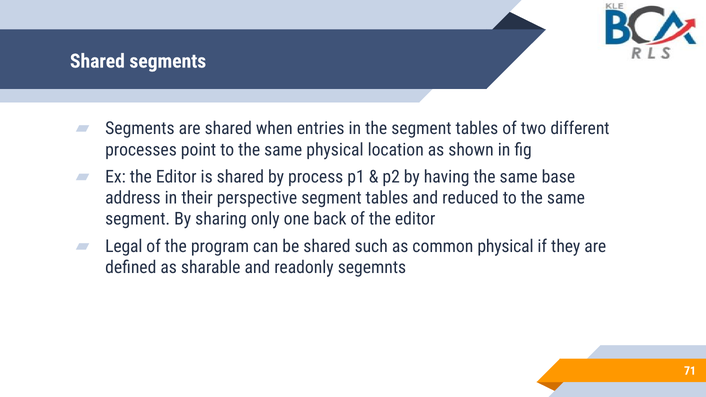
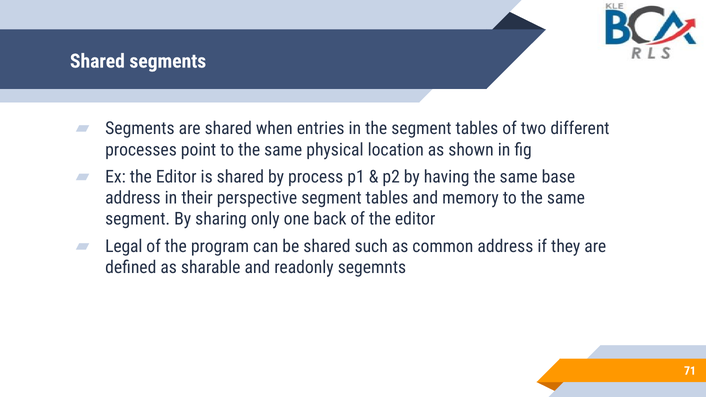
reduced: reduced -> memory (470, 198)
common physical: physical -> address (505, 246)
